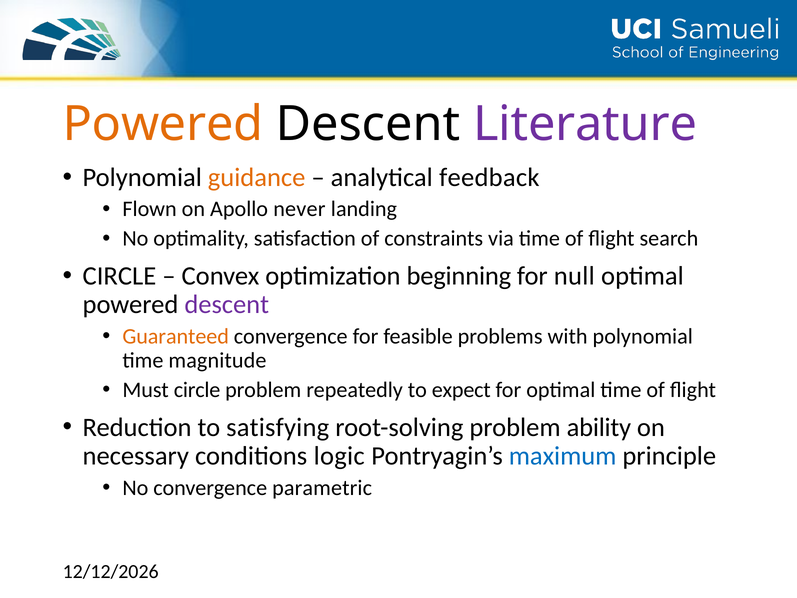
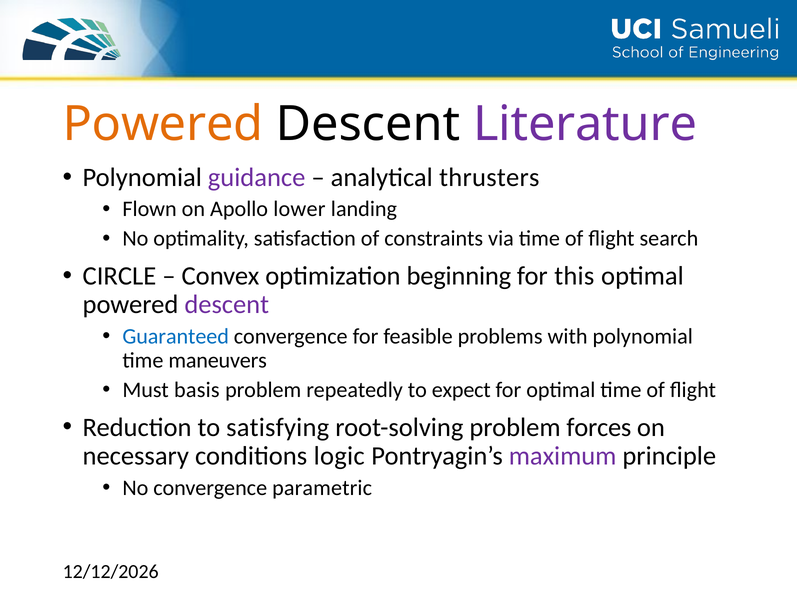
guidance colour: orange -> purple (257, 177)
feedback: feedback -> thrusters (489, 177)
never: never -> lower (299, 209)
null: null -> this (574, 276)
Guaranteed colour: orange -> blue (176, 336)
magnitude: magnitude -> maneuvers (218, 360)
Must circle: circle -> basis (197, 390)
ability: ability -> forces (599, 427)
maximum colour: blue -> purple (563, 456)
